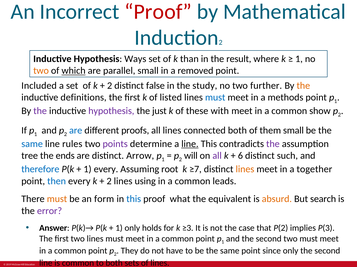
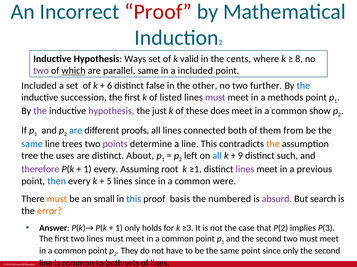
than: than -> valid (189, 59)
result: result -> cents (239, 59)
1: 1 -> 8 (299, 59)
two colour: orange -> purple (41, 71)
parallel small: small -> same (148, 71)
a removed: removed -> included (195, 71)
2: 2 -> 6 (110, 86)
study: study -> other (205, 86)
the colour: orange -> blue (303, 86)
definitions: definitions -> succession (84, 98)
must colour: blue -> purple (215, 98)
with: with -> does (220, 111)
them small: small -> from (293, 131)
rules: rules -> trees (72, 144)
line underline: present -> none (190, 144)
the colour: purple -> orange (273, 144)
ends: ends -> uses (65, 156)
Arrow: Arrow -> About (140, 156)
will: will -> left (191, 156)
all colour: purple -> blue (217, 156)
6: 6 -> 9 (240, 156)
therefore colour: blue -> purple (40, 170)
≥7: ≥7 -> ≥1 (195, 170)
lines colour: orange -> purple (245, 170)
together: together -> previous (314, 170)
2: 2 -> 5 (109, 182)
lines using: using -> since (145, 182)
leads: leads -> were (224, 182)
form: form -> small (104, 199)
what: what -> basis (180, 199)
equivalent: equivalent -> numbered (230, 199)
absurd colour: orange -> purple (277, 199)
error colour: purple -> orange (50, 211)
